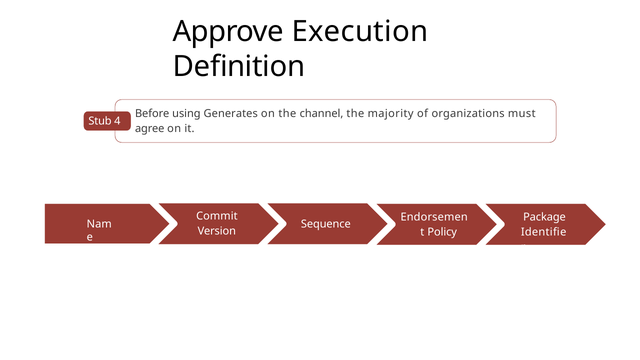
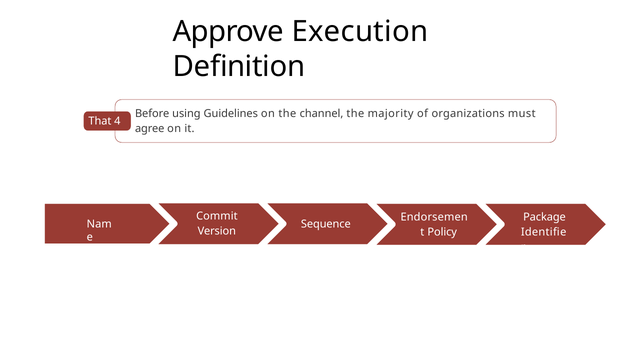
Generates: Generates -> Guidelines (231, 114)
Stub: Stub -> That (100, 121)
